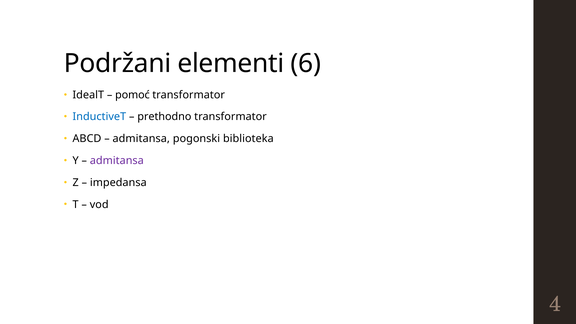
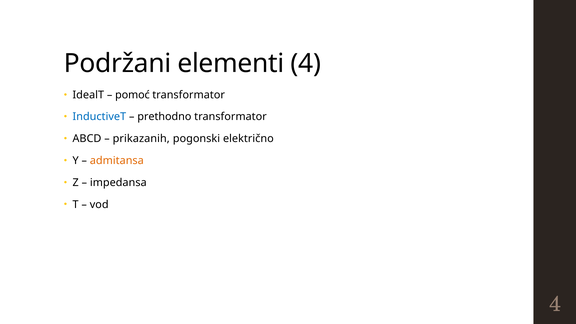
elementi 6: 6 -> 4 (306, 63)
admitansa: admitansa -> prikazanih (141, 139)
biblioteka: biblioteka -> električno (248, 139)
admitansa colour: purple -> orange (117, 161)
